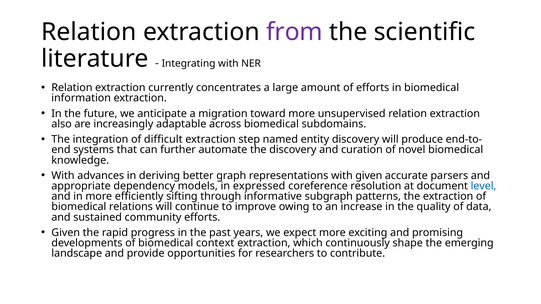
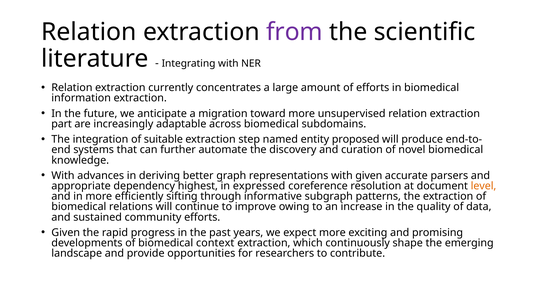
also: also -> part (62, 124)
difficult: difficult -> suitable (163, 140)
entity discovery: discovery -> proposed (356, 140)
models: models -> highest (198, 186)
level colour: blue -> orange (484, 186)
